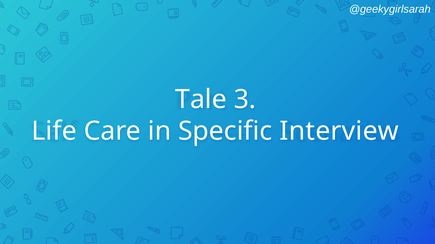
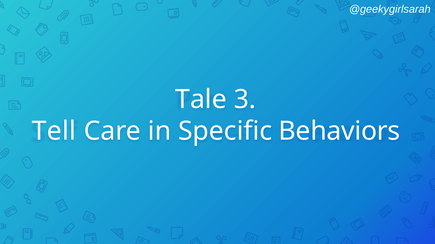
Life: Life -> Tell (54, 131)
Interview: Interview -> Behaviors (339, 131)
